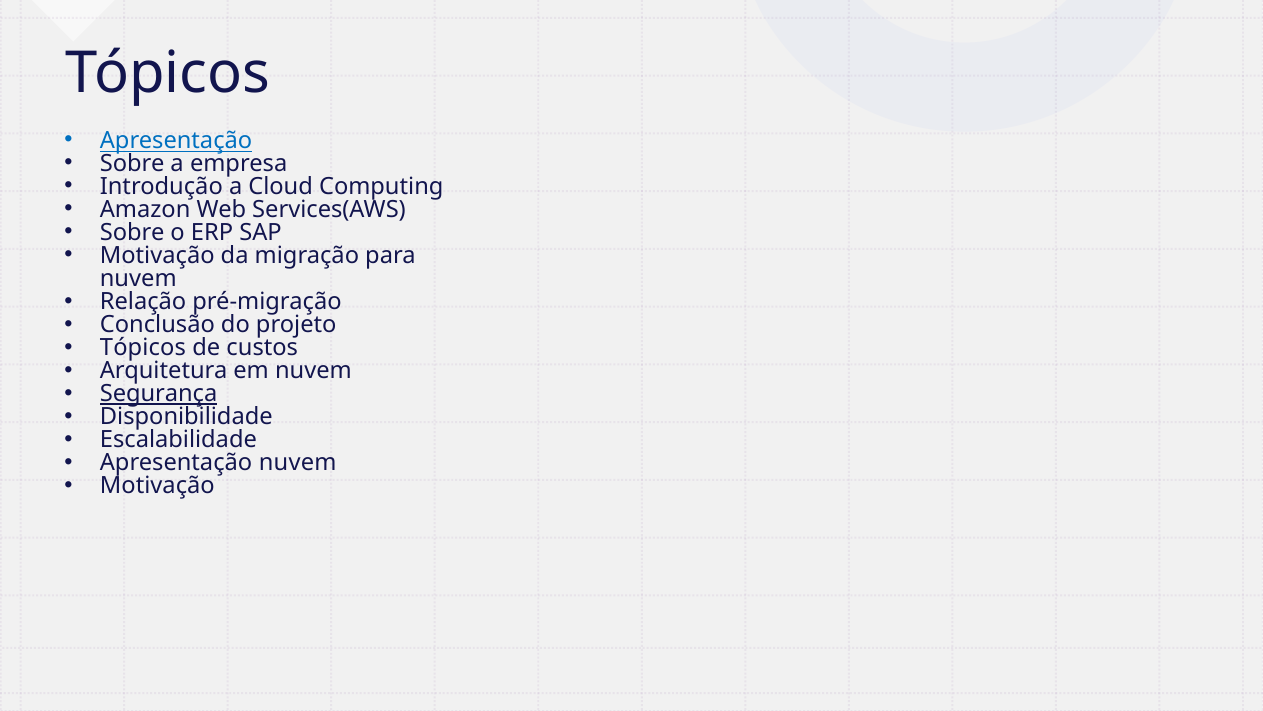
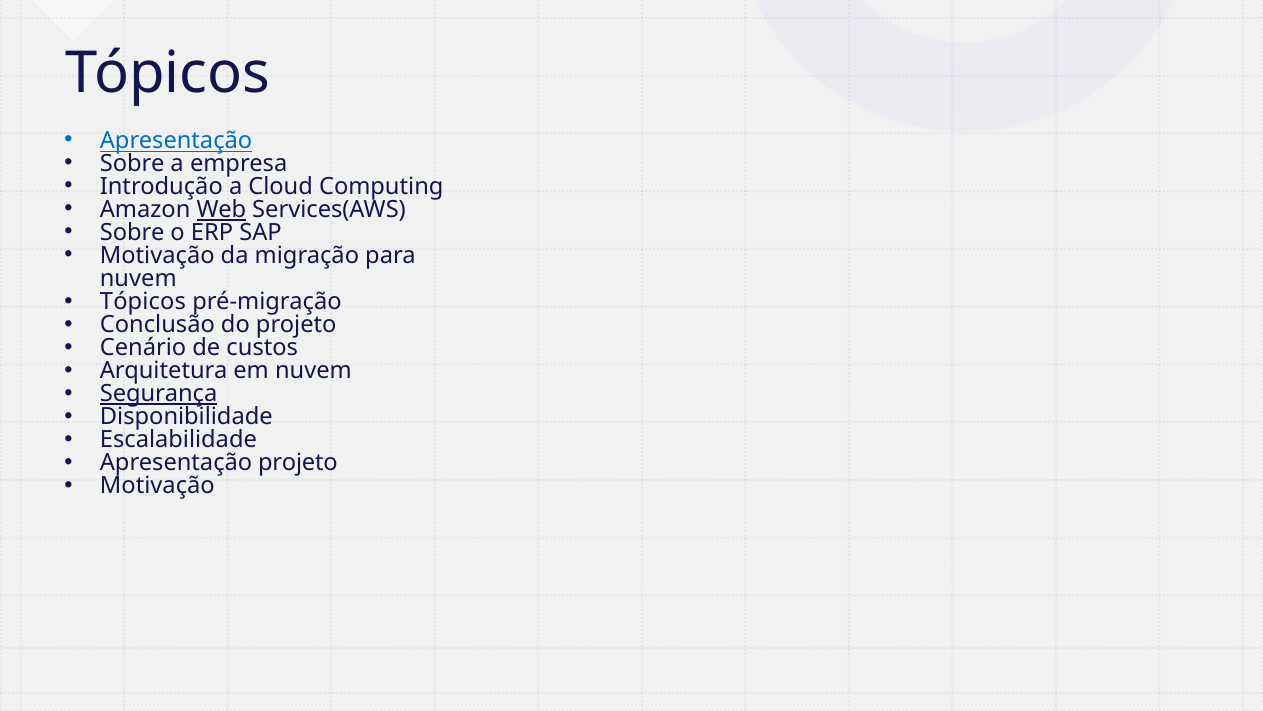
Web underline: none -> present (221, 210)
Relação: Relação -> Tópicos (143, 302)
Tópicos: Tópicos -> Cenário (143, 348)
Apresentação nuvem: nuvem -> projeto (298, 463)
